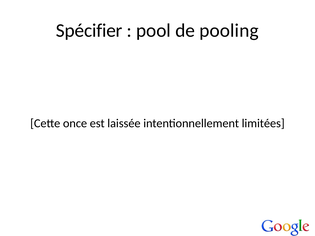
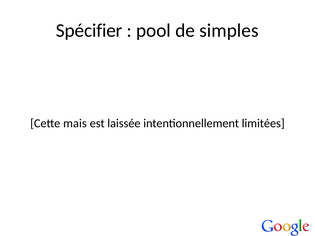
pooling: pooling -> simples (229, 30)
once: once -> mais (75, 123)
